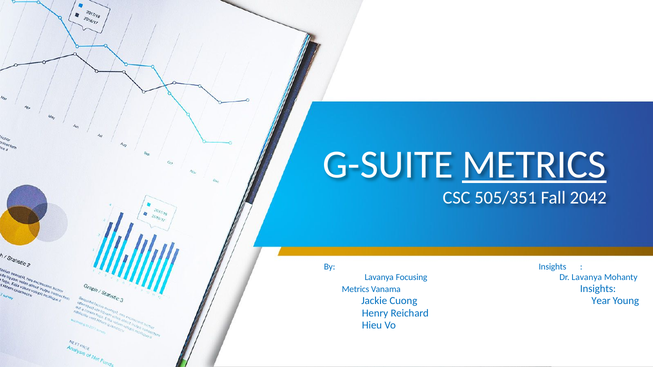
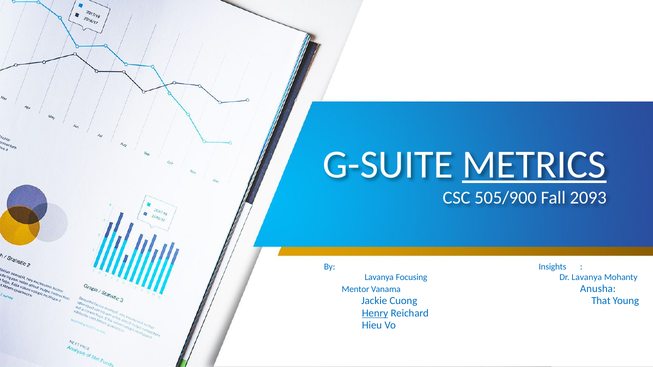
505/351: 505/351 -> 505/900 (506, 198)
2042: 2042 -> 2093 (588, 198)
Metrics: Metrics -> Mentor (356, 290)
Vanama Insights: Insights -> Anusha (598, 289)
Year: Year -> That (601, 301)
Henry underline: none -> present (375, 313)
